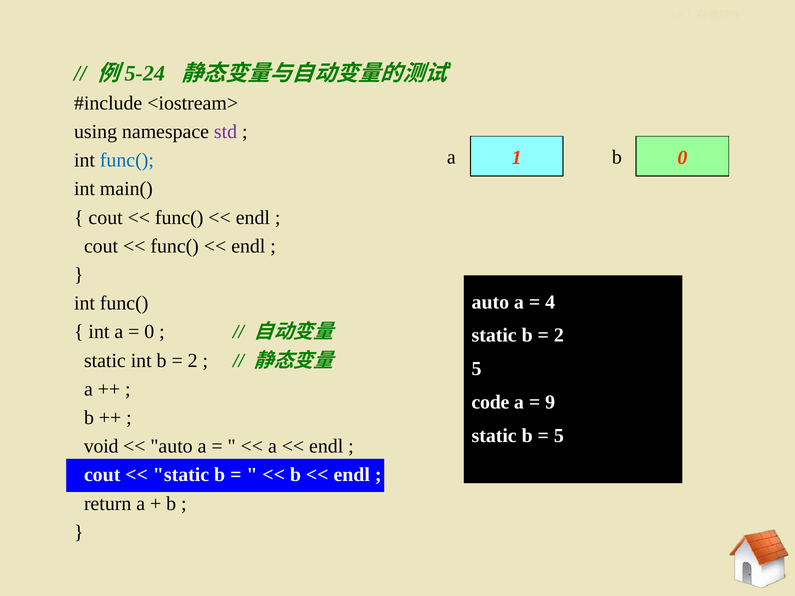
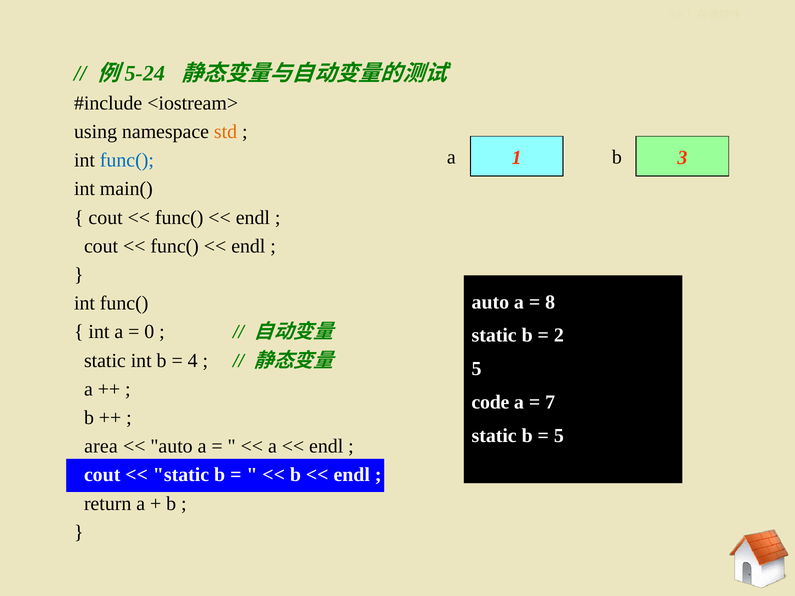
std colour: purple -> orange (226, 132)
a 0: 0 -> 3 (682, 158)
4: 4 -> 8 (550, 302)
2: 2 -> 4 (193, 361)
9: 9 -> 7 (550, 402)
void: void -> area (101, 446)
